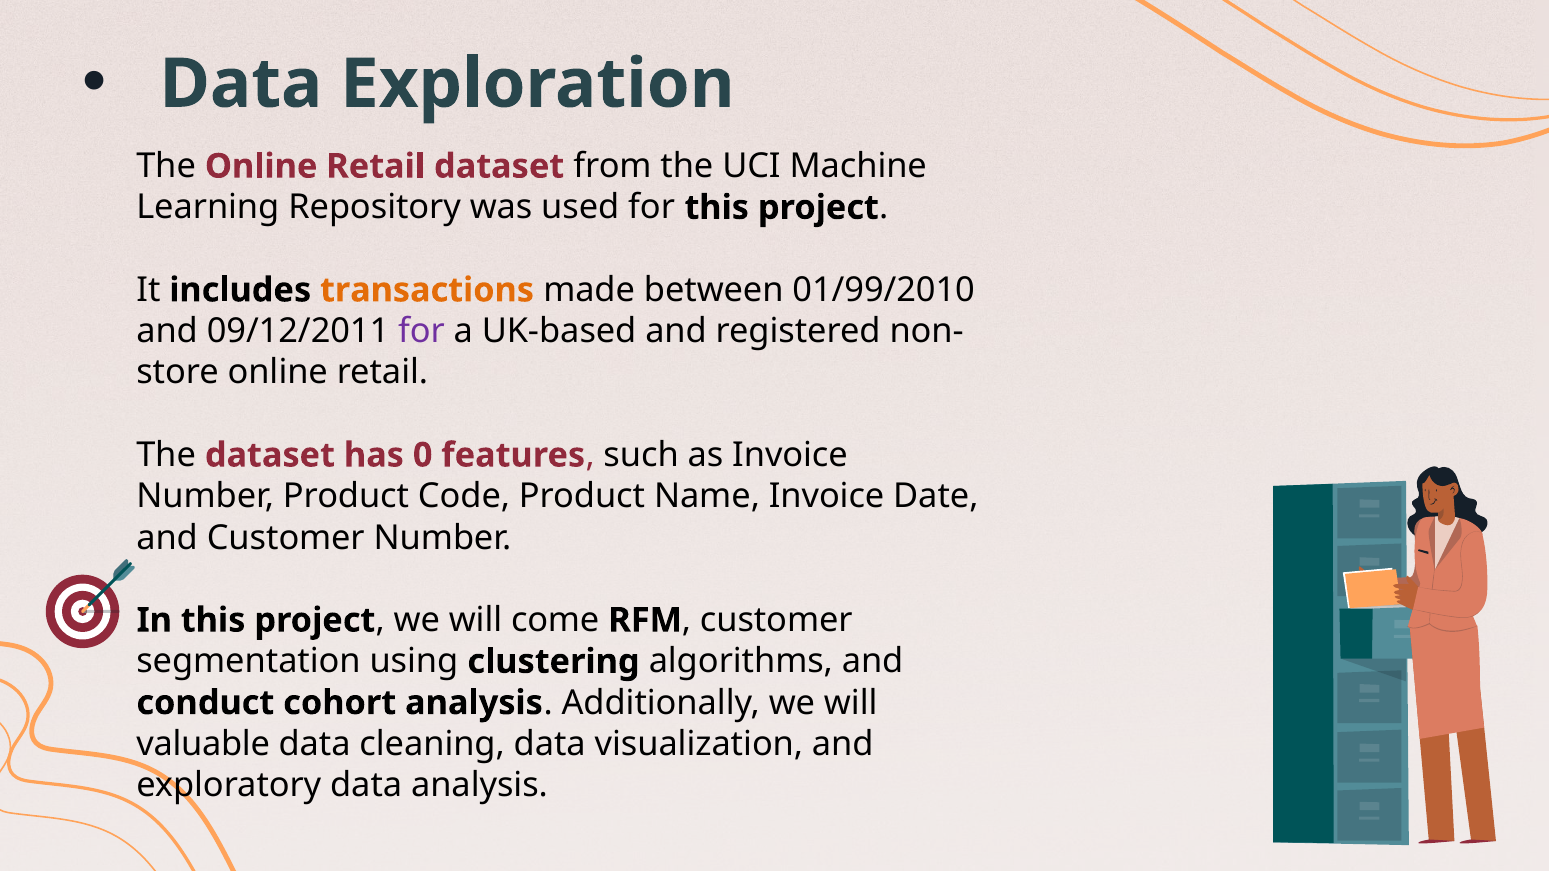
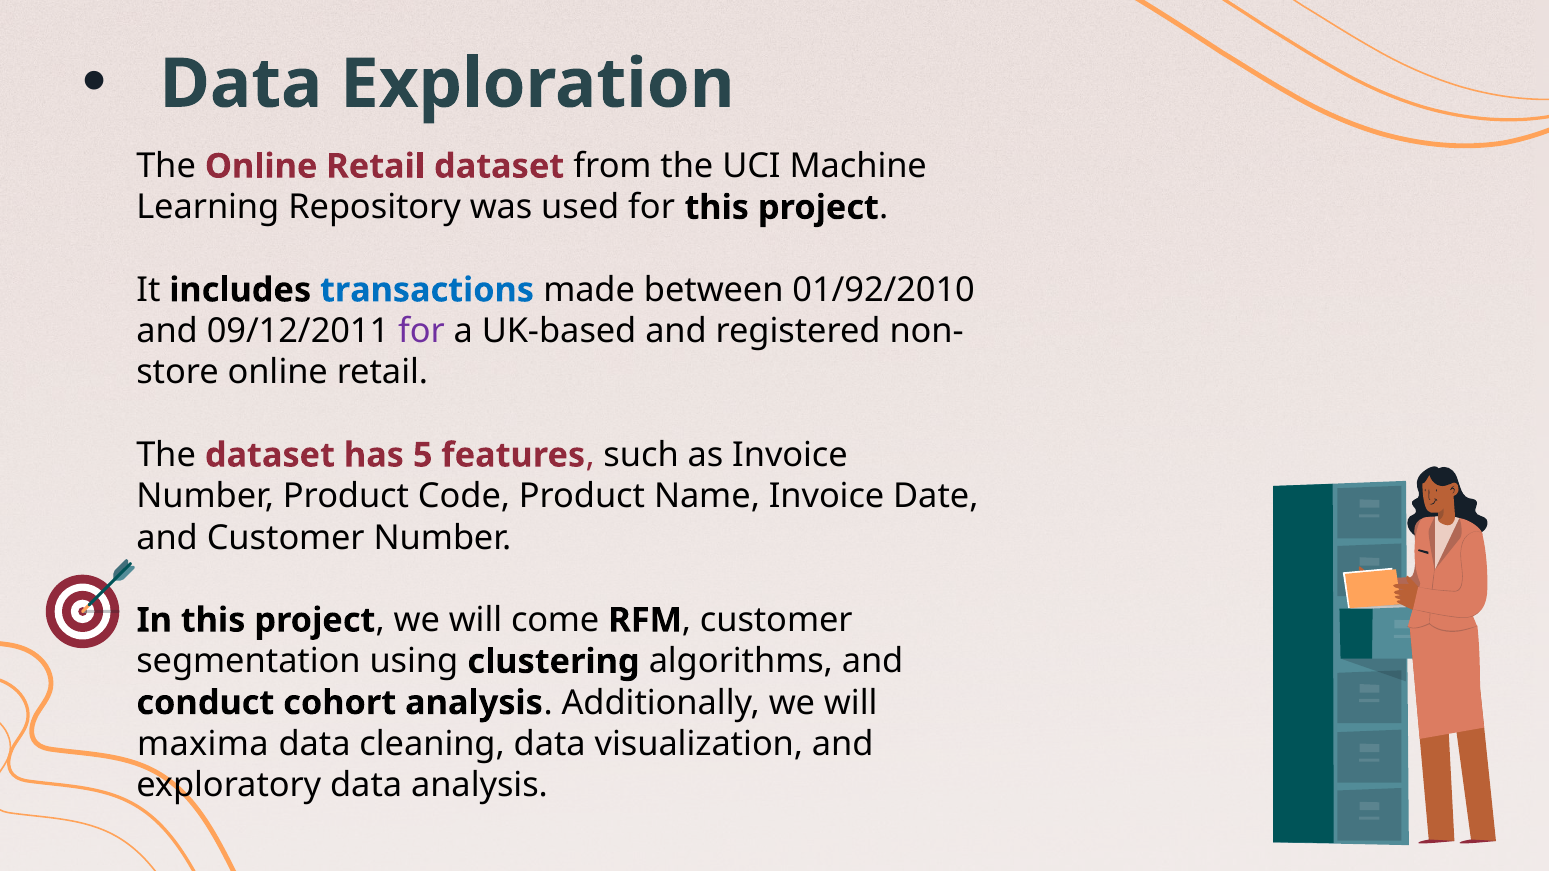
transactions colour: orange -> blue (427, 290)
01/99/2010: 01/99/2010 -> 01/92/2010 (884, 290)
0: 0 -> 5 (423, 455)
valuable: valuable -> maxima (203, 744)
